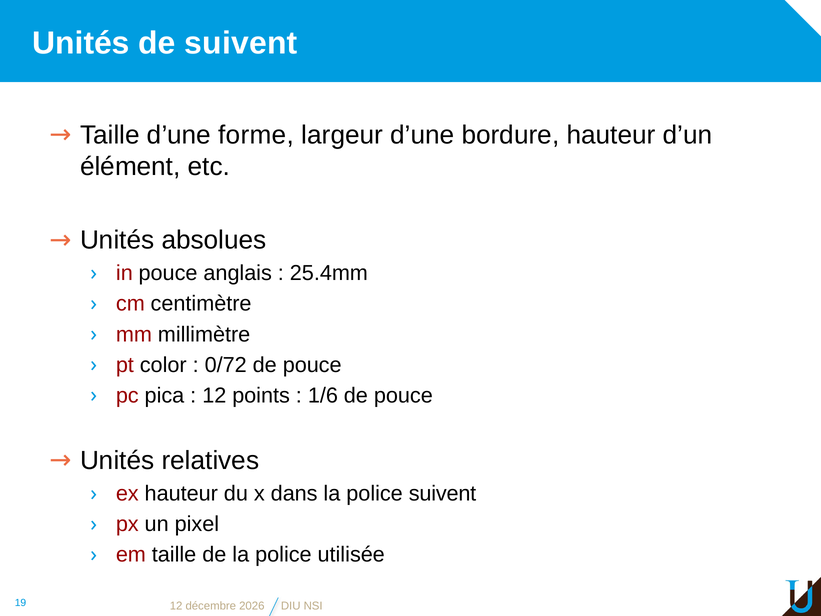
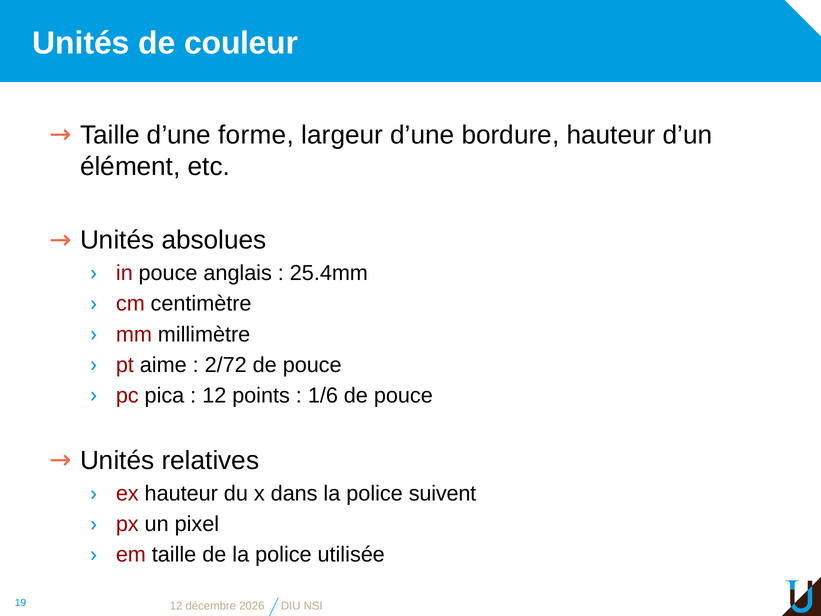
de suivent: suivent -> couleur (241, 43)
color: color -> aime (163, 365)
0/72: 0/72 -> 2/72 (226, 365)
